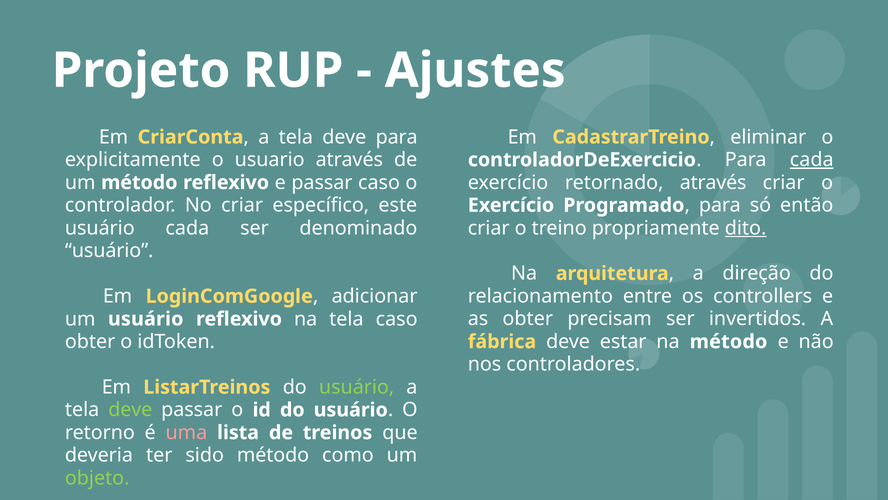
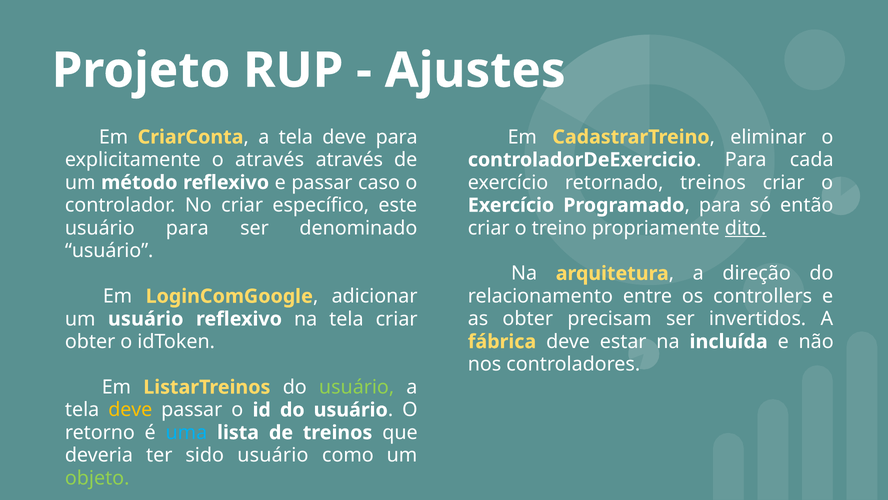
cada underline: present -> none (812, 160)
o usuario: usuario -> através (270, 160)
retornado através: através -> treinos (713, 182)
usuário cada: cada -> para (187, 228)
tela caso: caso -> criar (397, 319)
na método: método -> incluída (729, 341)
deve colour: light green -> yellow (130, 410)
uma colour: pink -> light blue (186, 432)
sido método: método -> usuário (273, 455)
